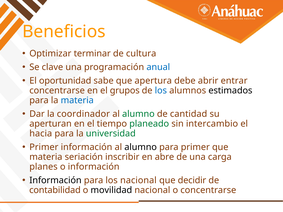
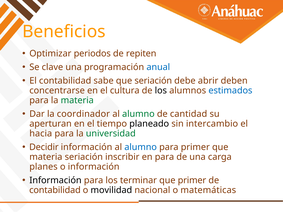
terminar: terminar -> periodos (92, 53)
cultura: cultura -> repiten (141, 53)
El oportunidad: oportunidad -> contabilidad (65, 81)
que apertura: apertura -> seriación (153, 81)
entrar: entrar -> deben (234, 81)
grupos: grupos -> cultura (125, 91)
los colour: blue -> black (161, 91)
estimados colour: black -> blue (230, 91)
materia colour: blue -> green (77, 100)
planeado colour: green -> black (149, 124)
Primer: Primer -> Decidir (44, 147)
alumno colour: black -> blue (141, 147)
en abre: abre -> para (164, 157)
los nacional: nacional -> terminar (138, 181)
que decidir: decidir -> primer (192, 181)
o concentrarse: concentrarse -> matemáticas (208, 190)
